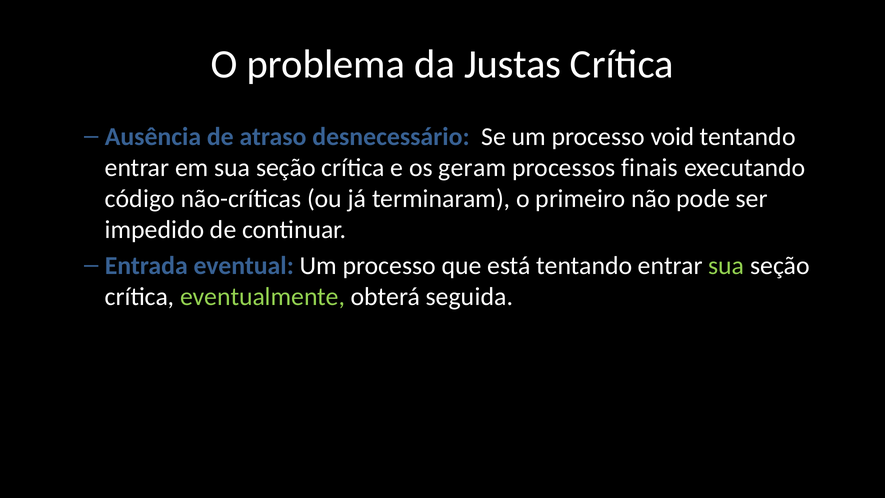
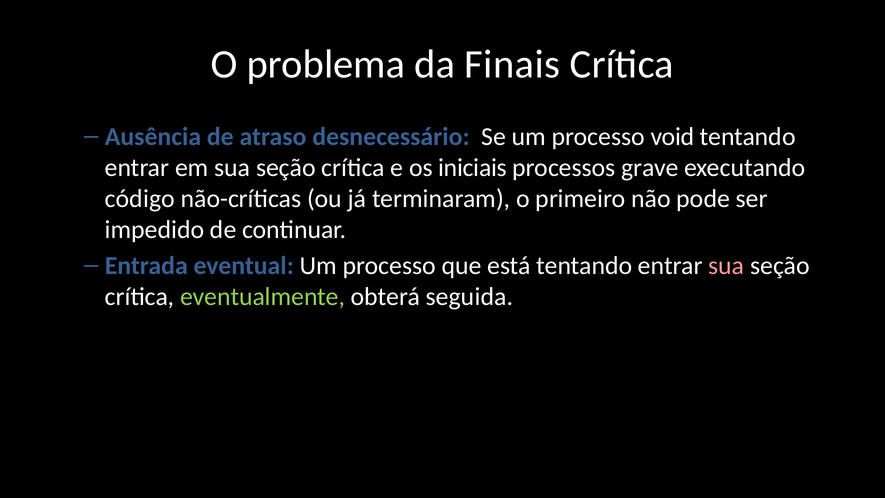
Justas: Justas -> Finais (512, 64)
geram: geram -> iniciais (473, 168)
finais: finais -> grave (650, 168)
sua colour: light green -> pink (726, 266)
